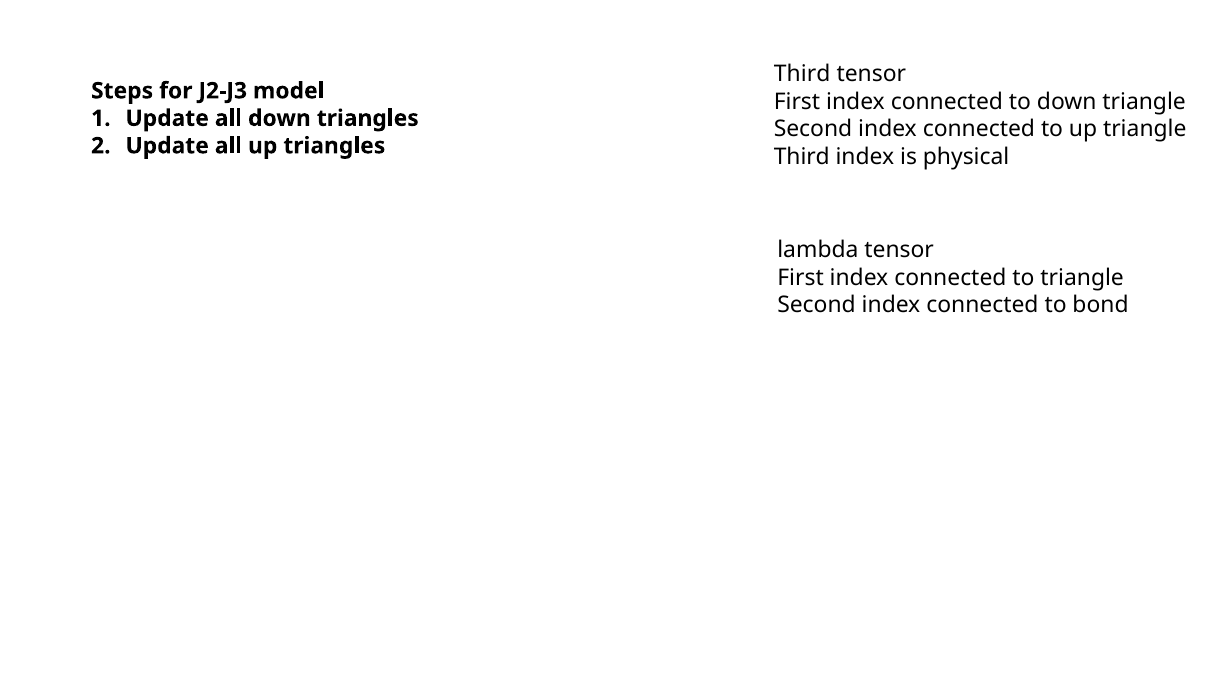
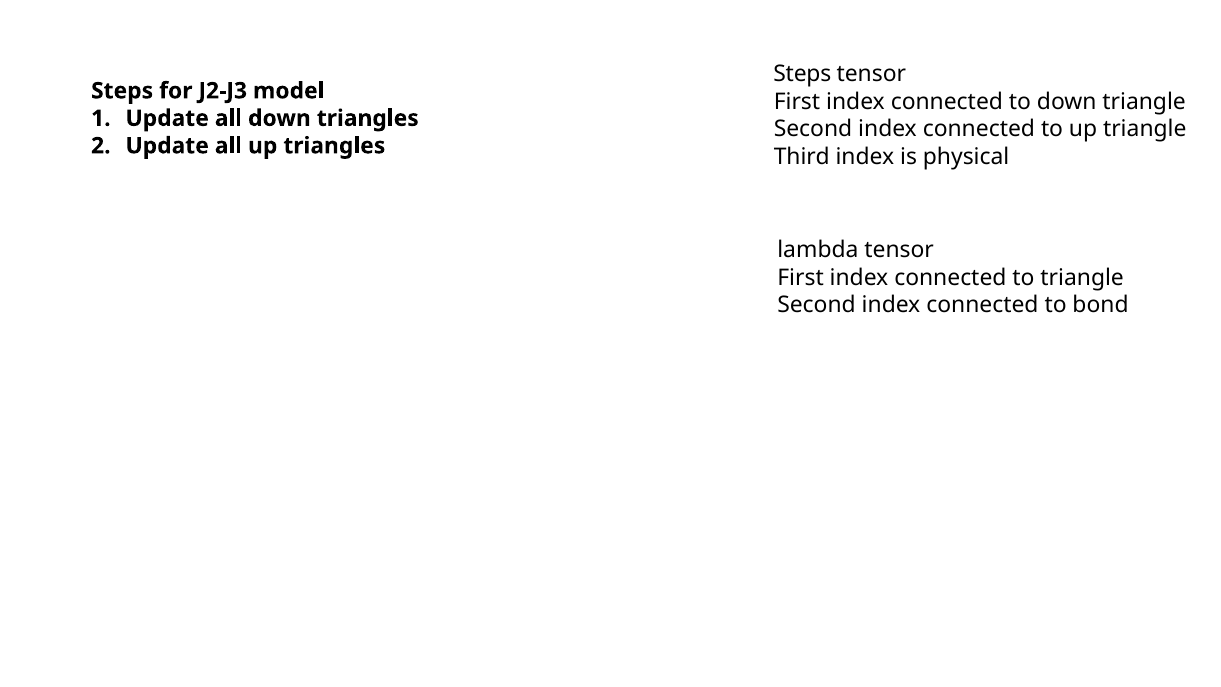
Third: Third -> Steps (802, 74)
